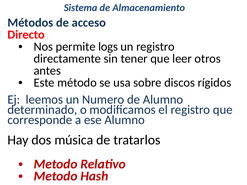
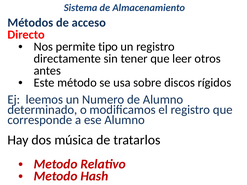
logs: logs -> tipo (108, 47)
